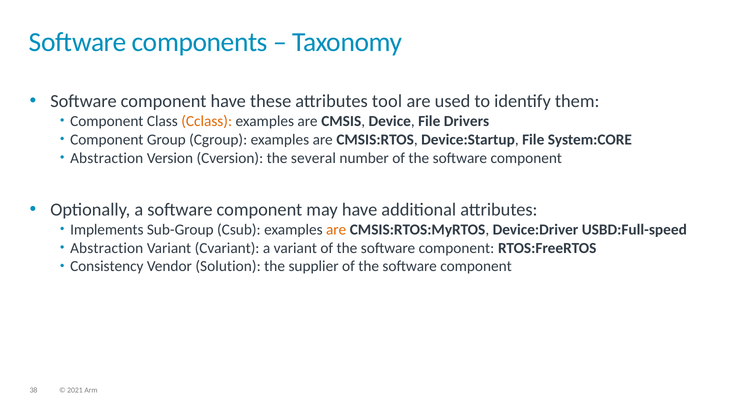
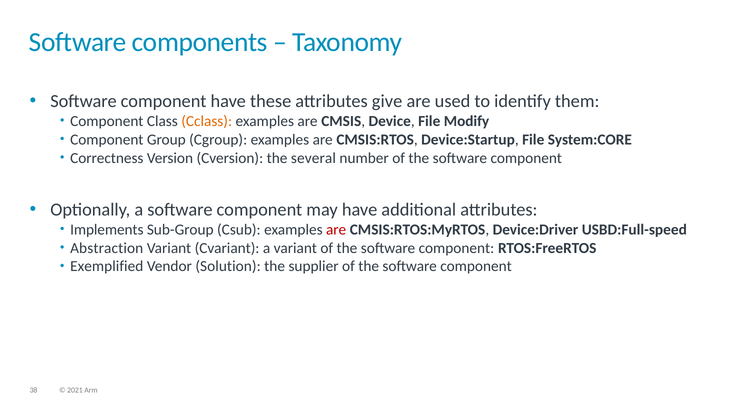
tool: tool -> give (387, 101)
Drivers: Drivers -> Modify (467, 121)
Abstraction: Abstraction -> Correctness (107, 158)
are colour: orange -> red (336, 230)
Consistency: Consistency -> Exemplified (107, 266)
